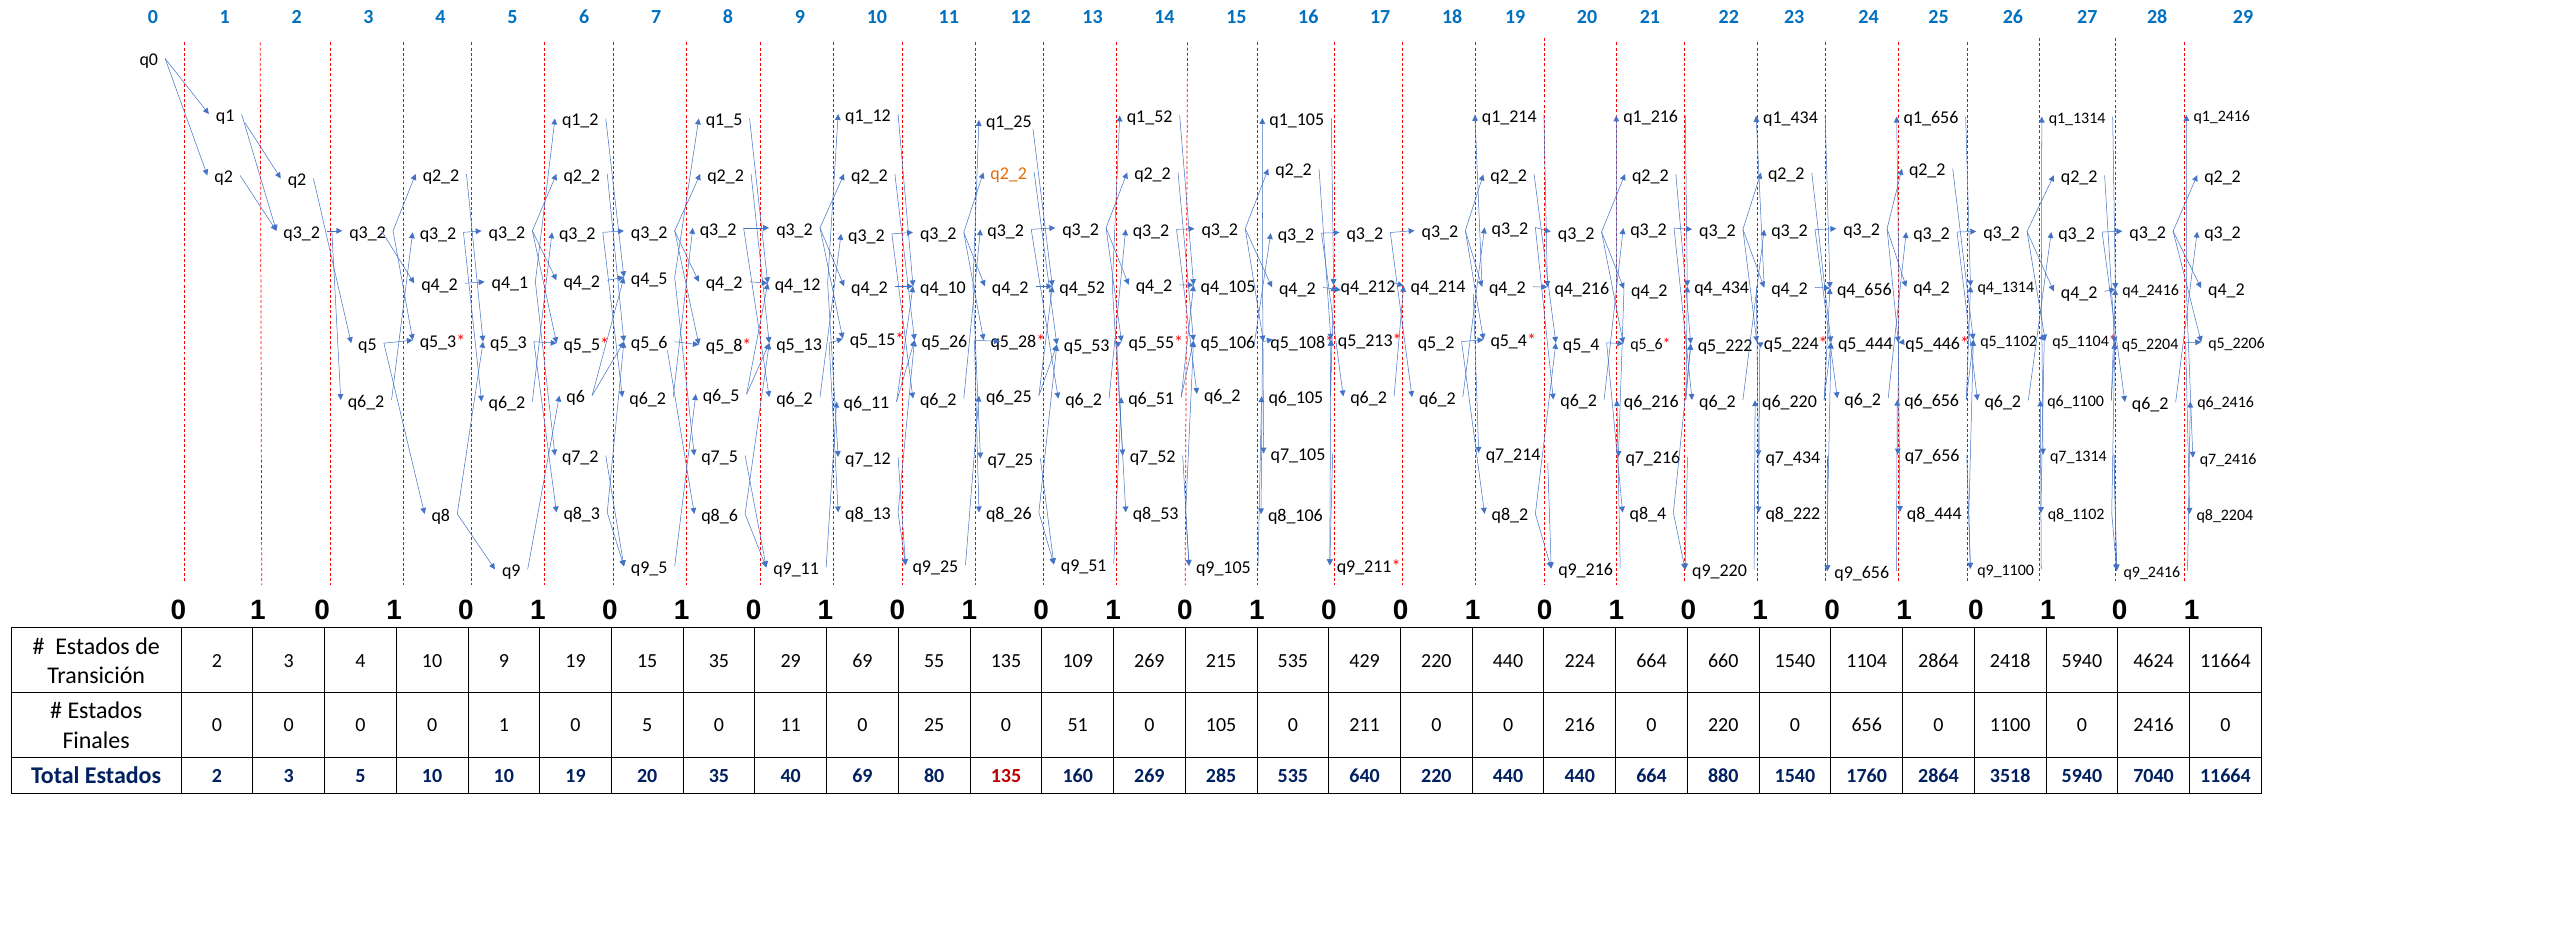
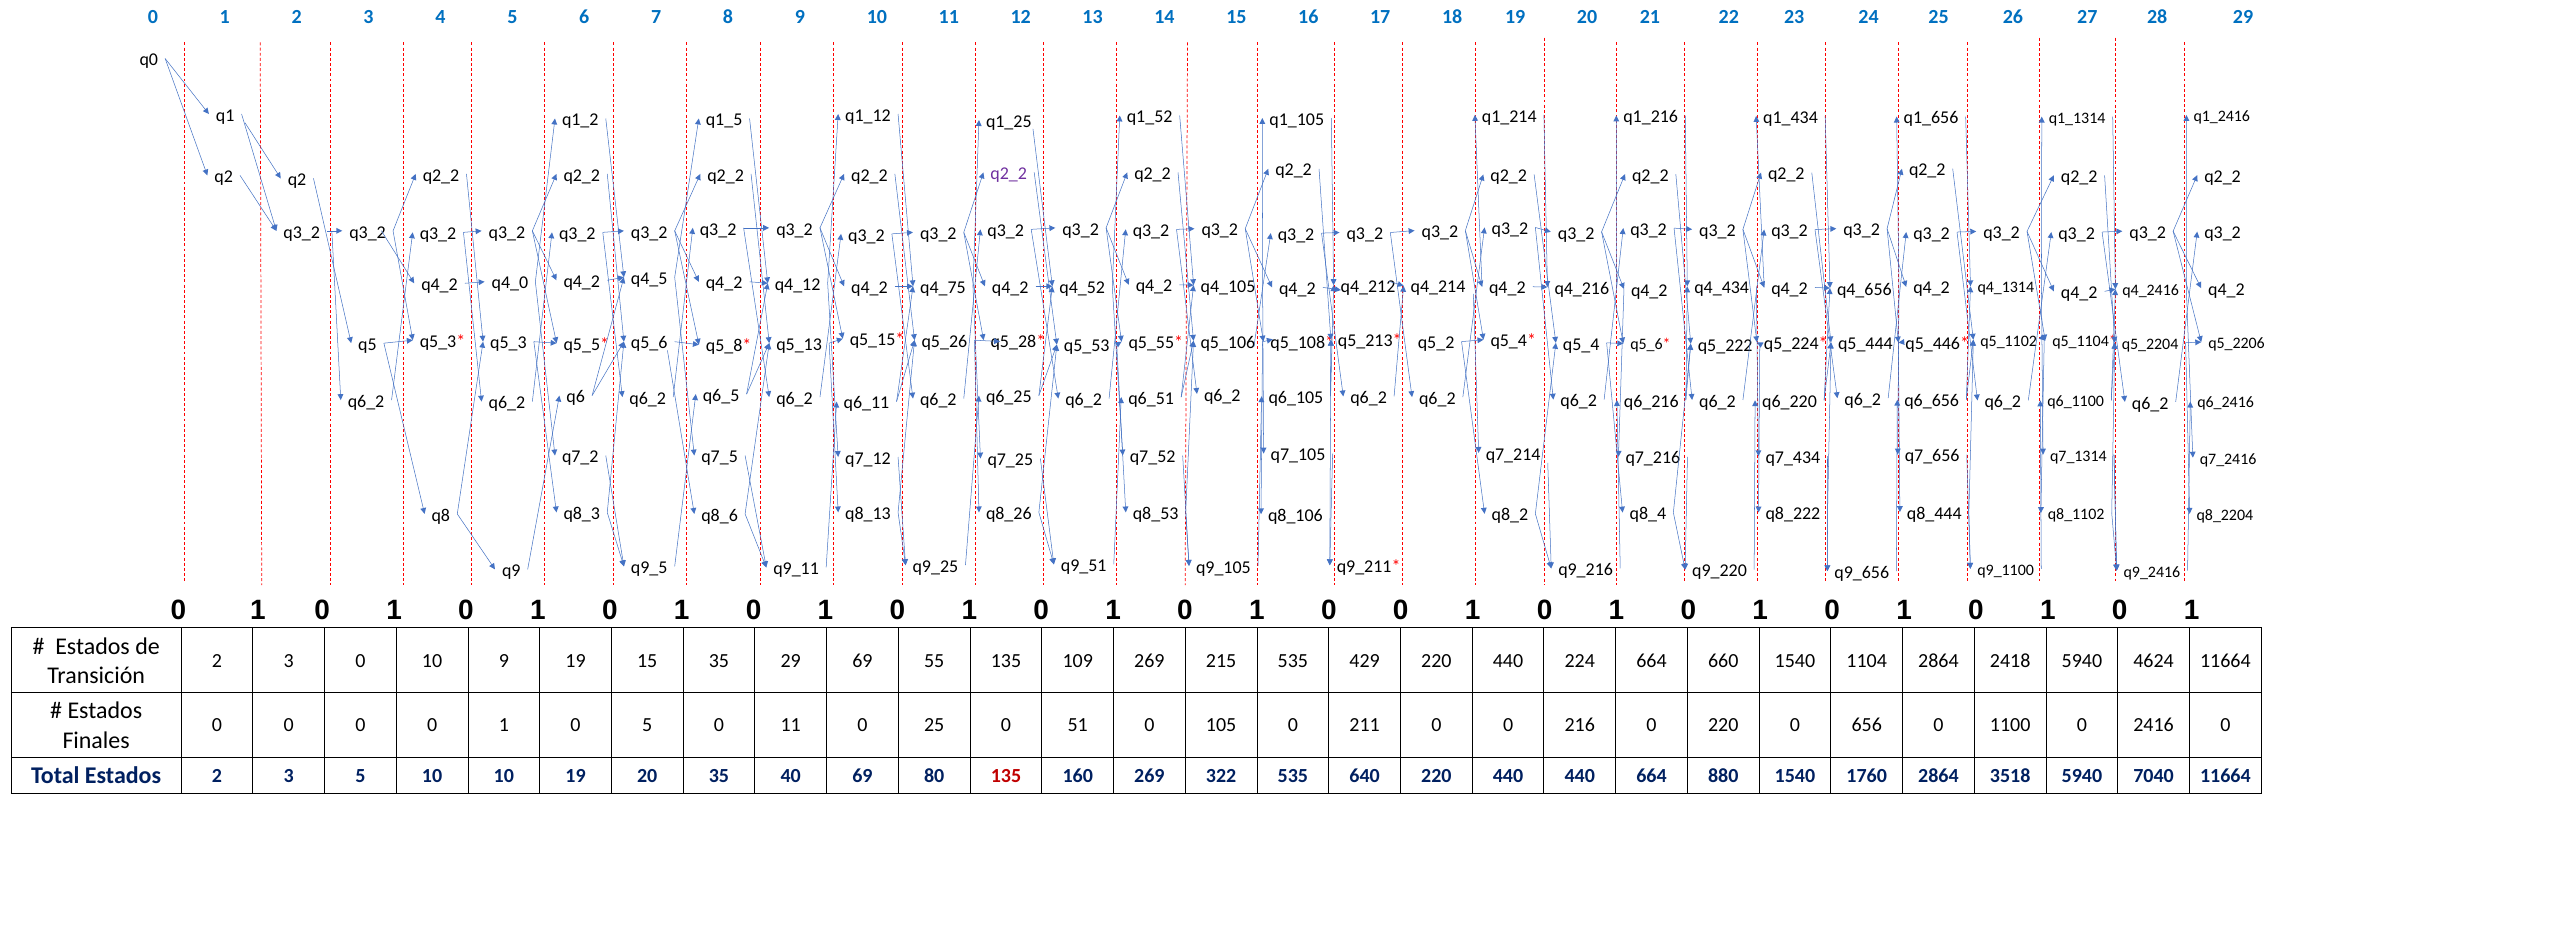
q2_2 colour: orange -> purple (1009, 174)
q4_1: q4_1 -> q4_0 (510, 283)
q4_10: q4_10 -> q4_75 (943, 288)
4: 4 -> 0 (360, 660)
285: 285 -> 322 (1221, 776)
